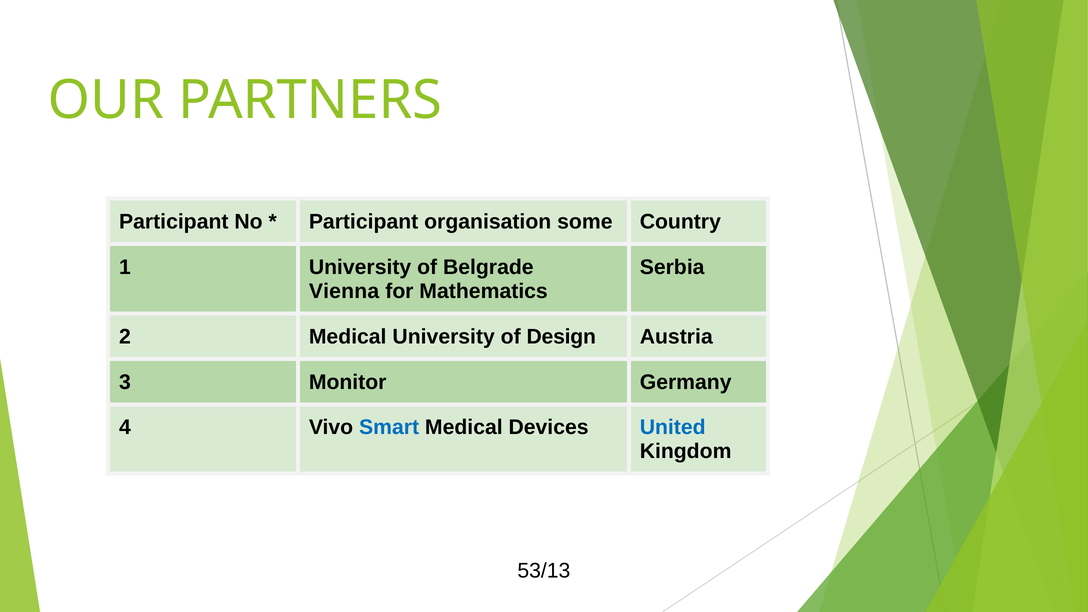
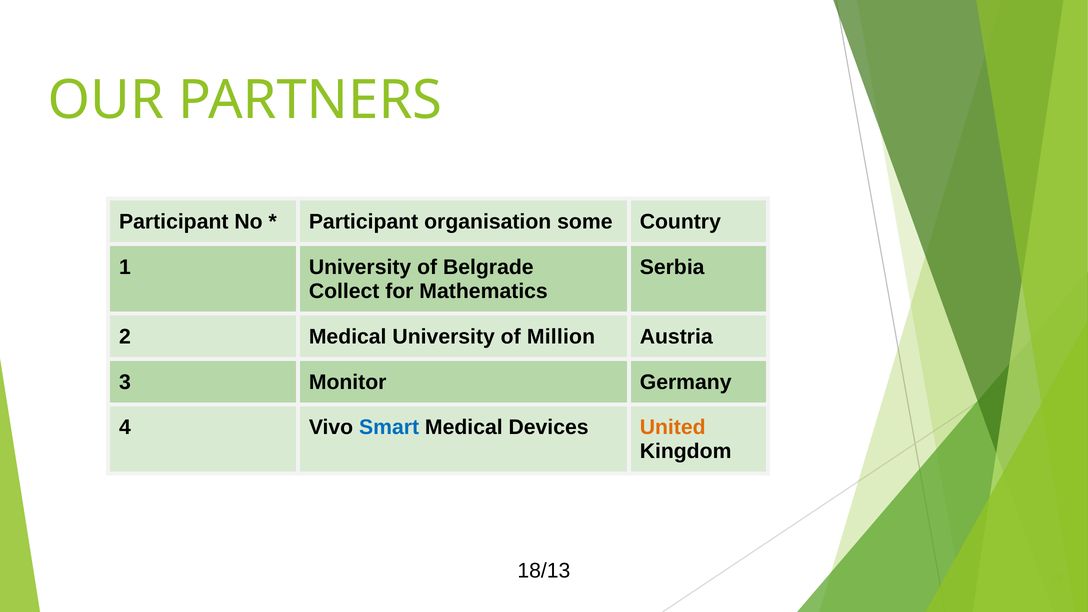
Vienna: Vienna -> Collect (344, 291)
Design: Design -> Million (561, 337)
United colour: blue -> orange (673, 428)
53/13: 53/13 -> 18/13 (544, 571)
